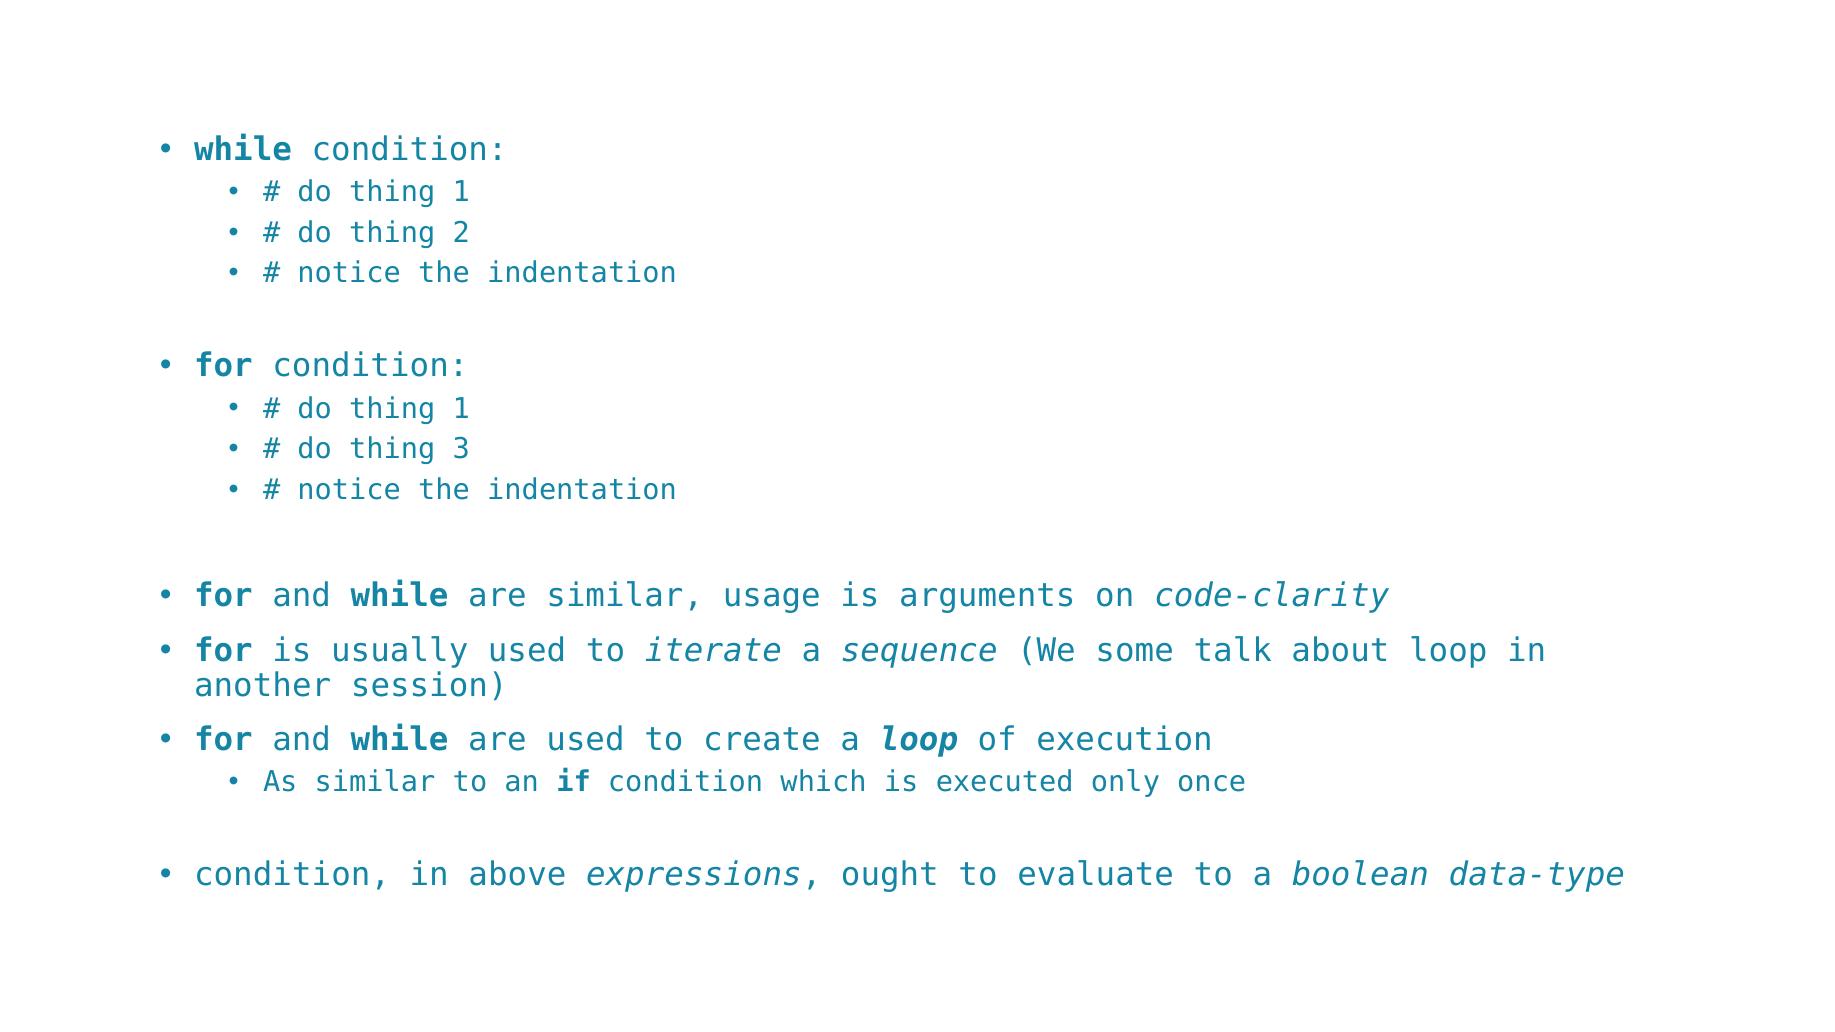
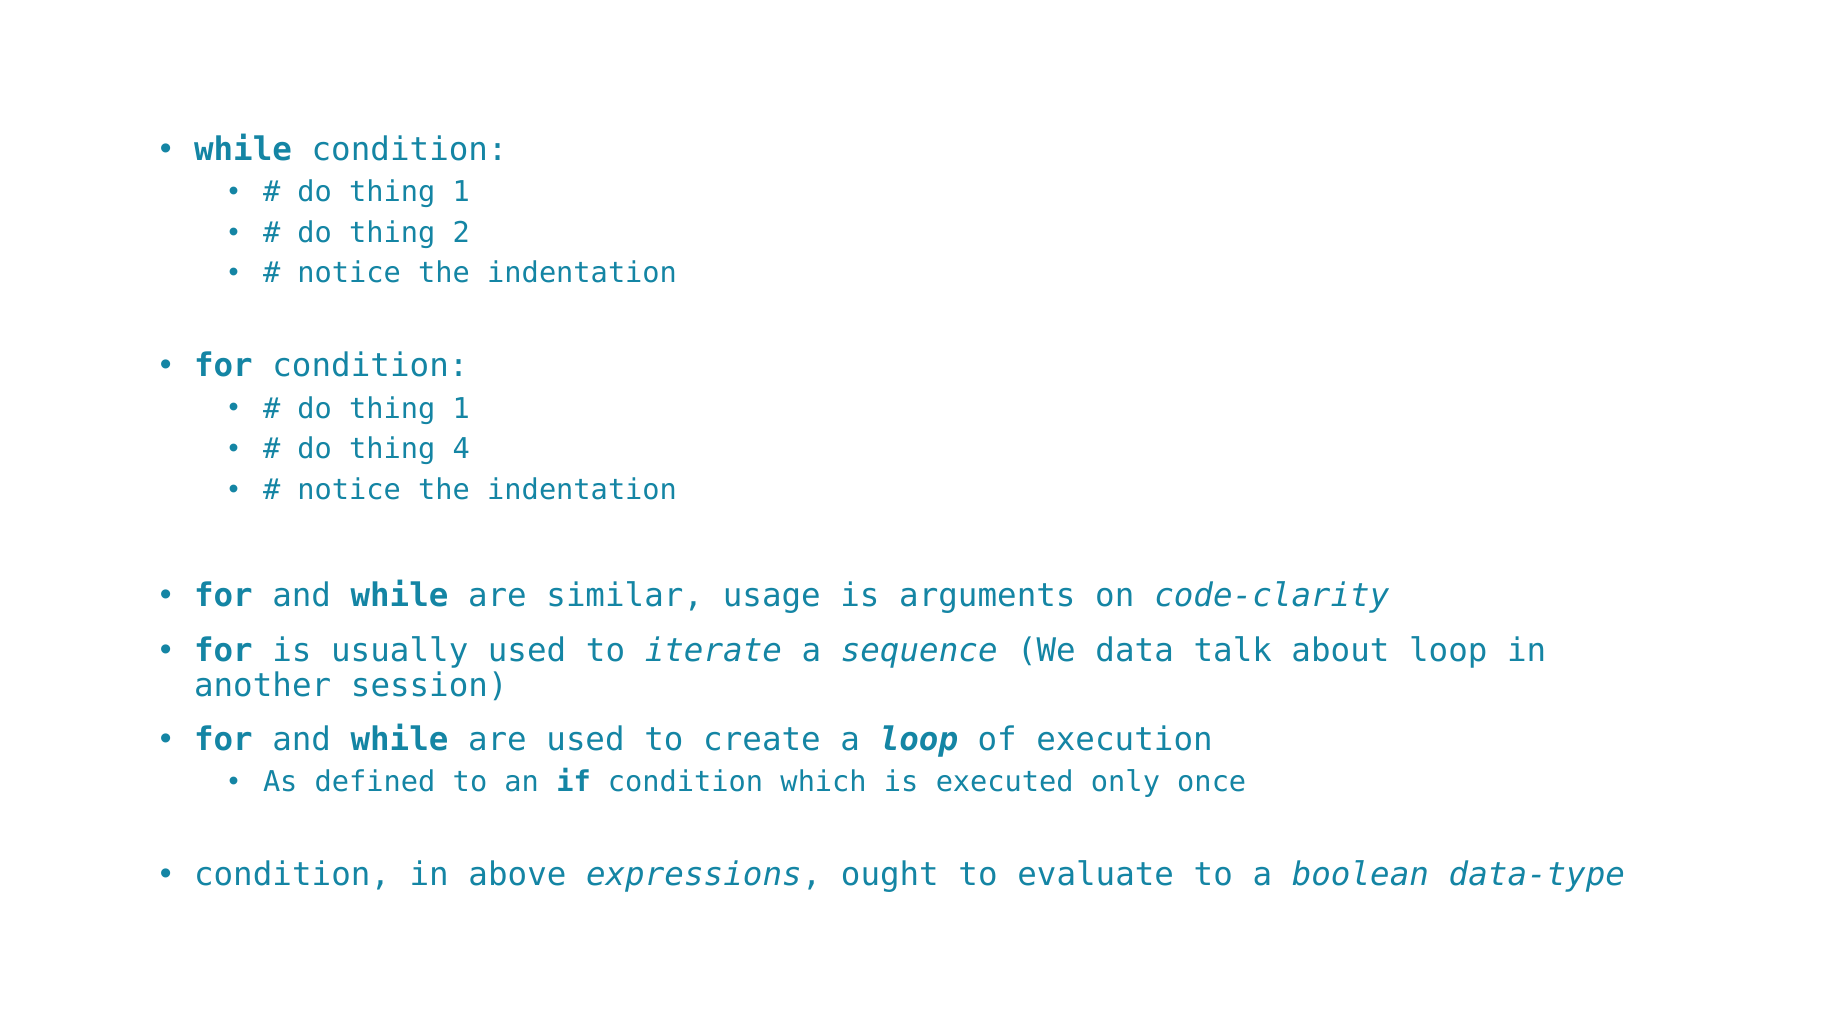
3: 3 -> 4 (461, 449)
some: some -> data (1135, 650)
As similar: similar -> defined (375, 782)
